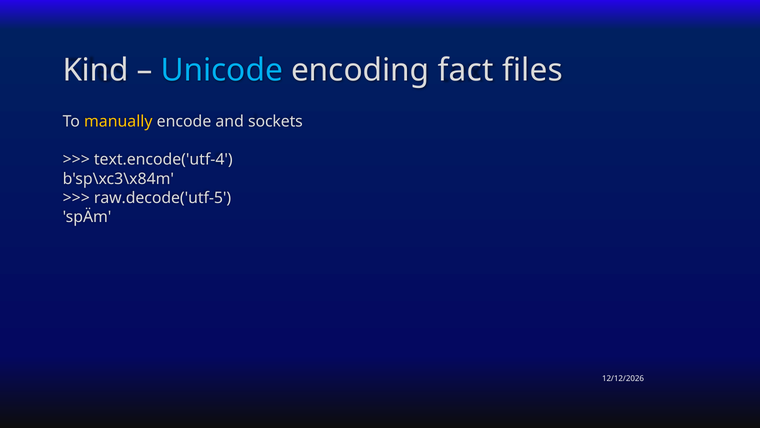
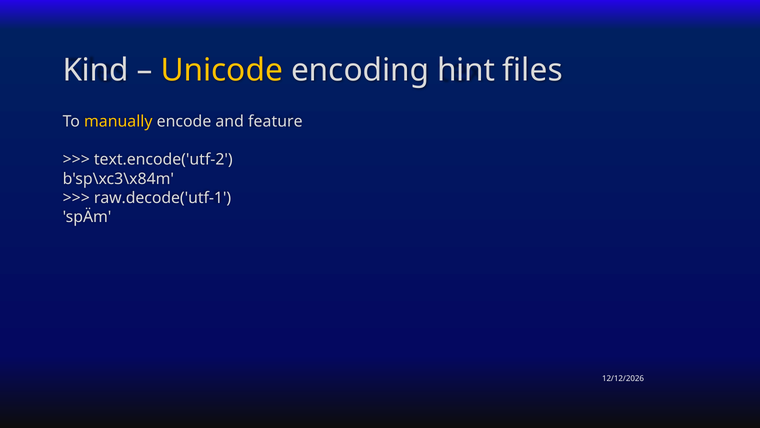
Unicode colour: light blue -> yellow (222, 70)
fact: fact -> hint (466, 70)
sockets: sockets -> feature (275, 121)
text.encode('utf-4: text.encode('utf-4 -> text.encode('utf-2 (163, 160)
raw.decode('utf-5: raw.decode('utf-5 -> raw.decode('utf-1 (163, 198)
